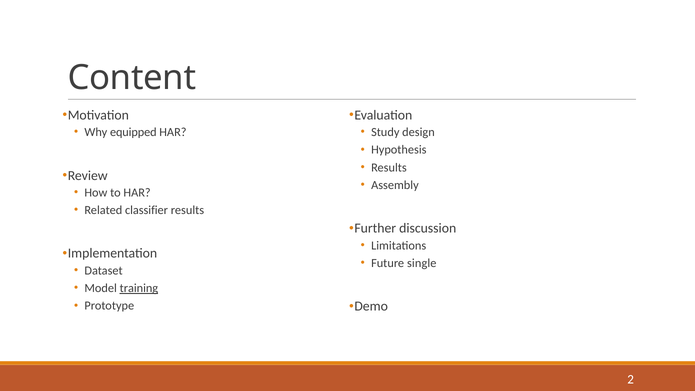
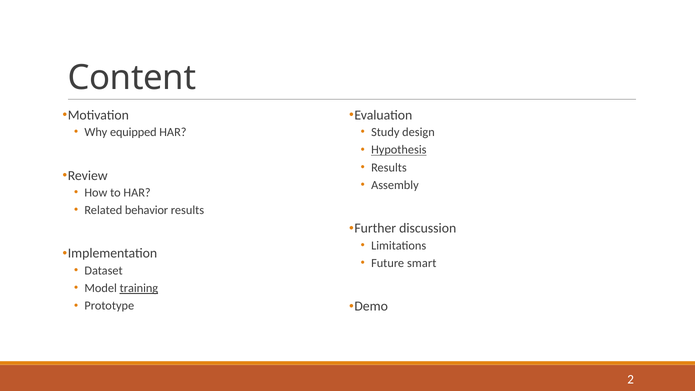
Hypothesis underline: none -> present (399, 150)
classifier: classifier -> behavior (147, 210)
single: single -> smart (422, 263)
